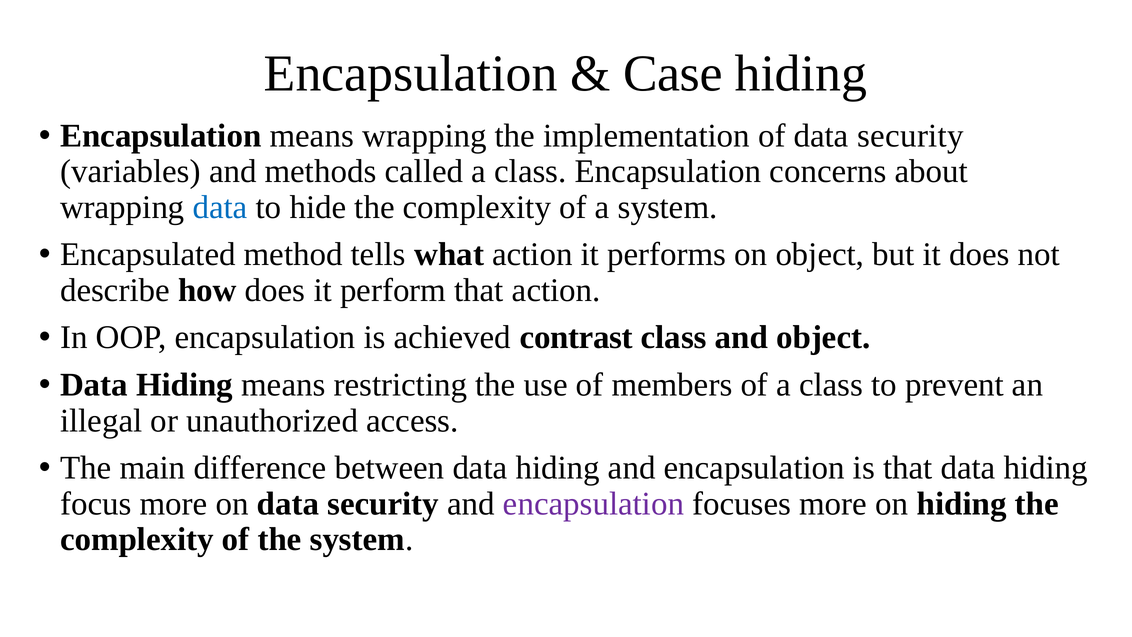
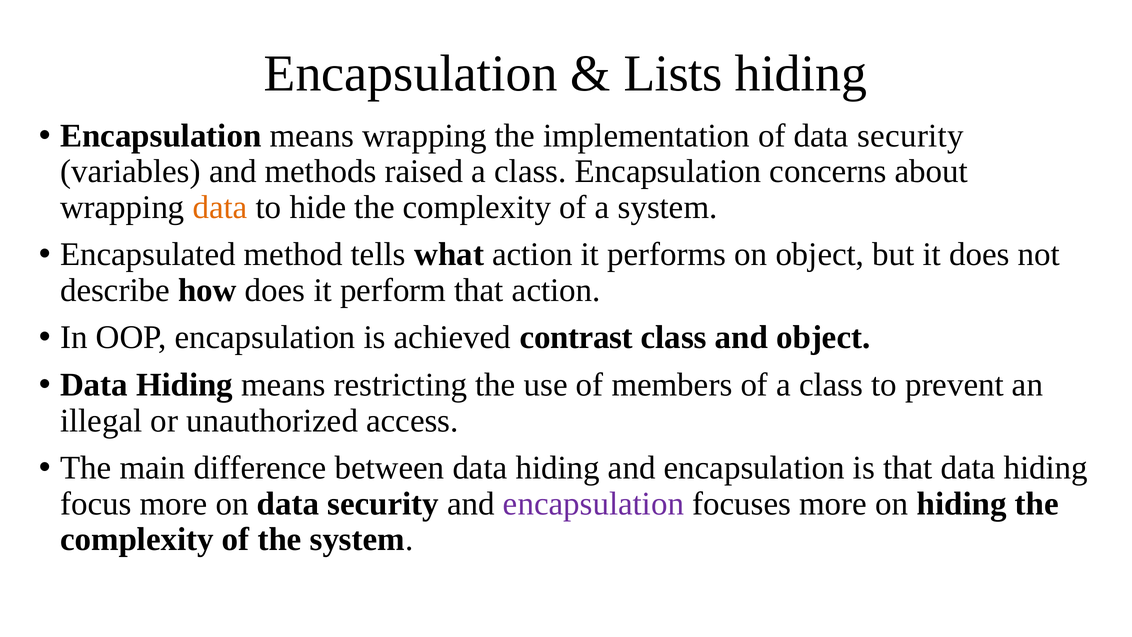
Case: Case -> Lists (673, 74)
called: called -> raised (424, 171)
data colour: blue -> orange (220, 207)
